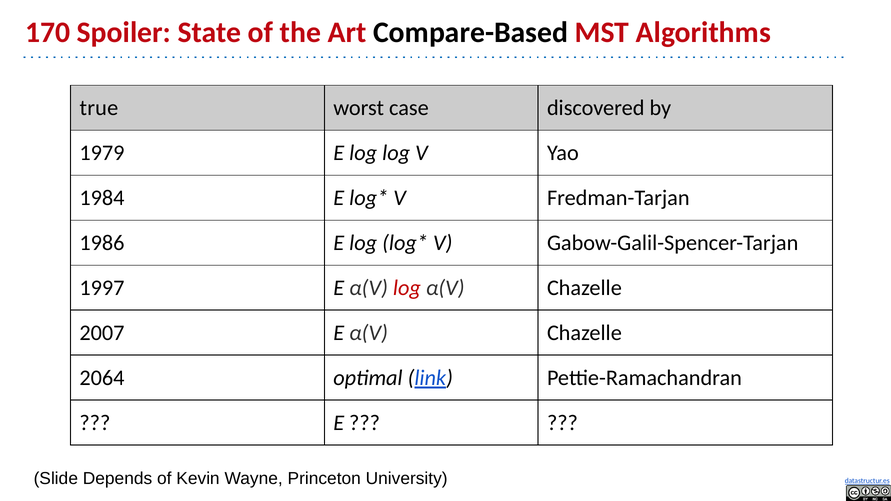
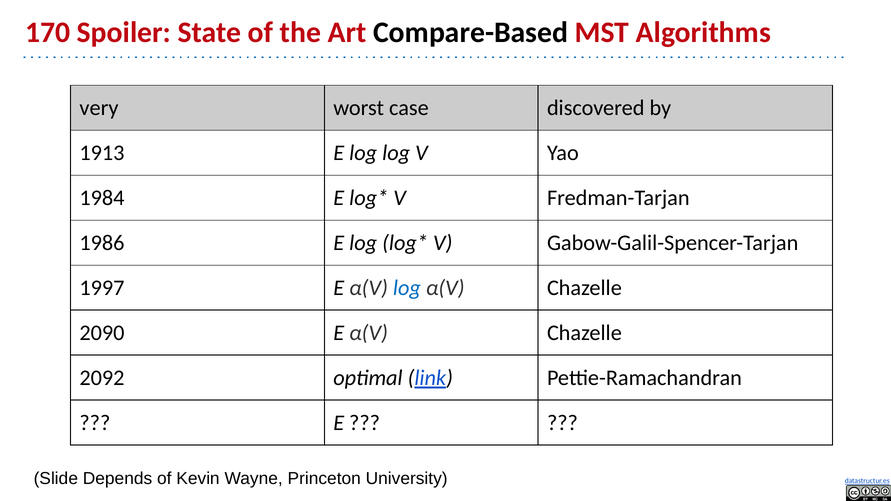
true: true -> very (99, 108)
1979: 1979 -> 1913 (102, 153)
log colour: red -> blue (407, 288)
2007: 2007 -> 2090 (102, 333)
2064: 2064 -> 2092 (102, 378)
